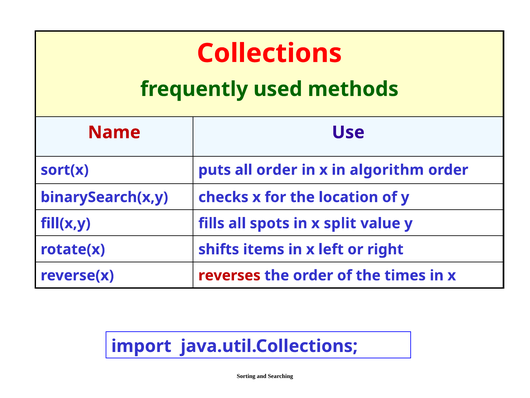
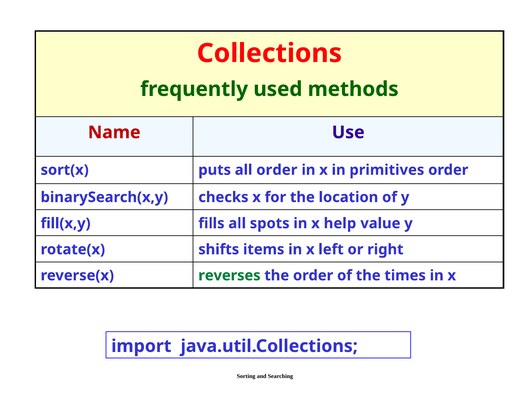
algorithm: algorithm -> primitives (387, 170)
split: split -> help (340, 223)
reverses colour: red -> green (229, 275)
